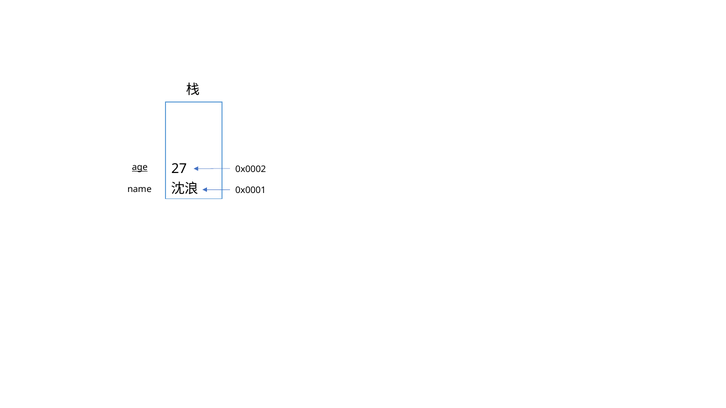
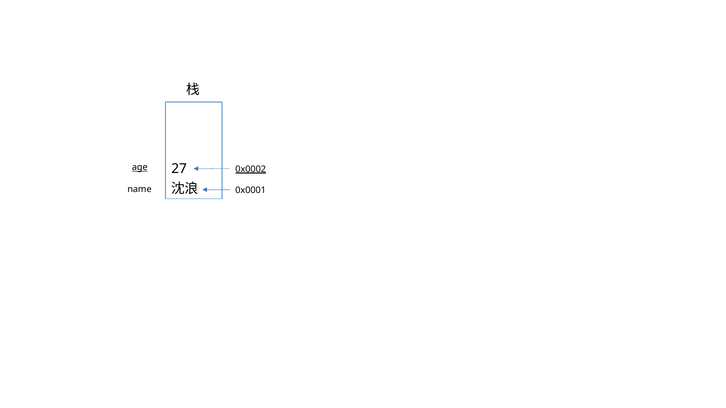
0x0002 underline: none -> present (251, 169)
